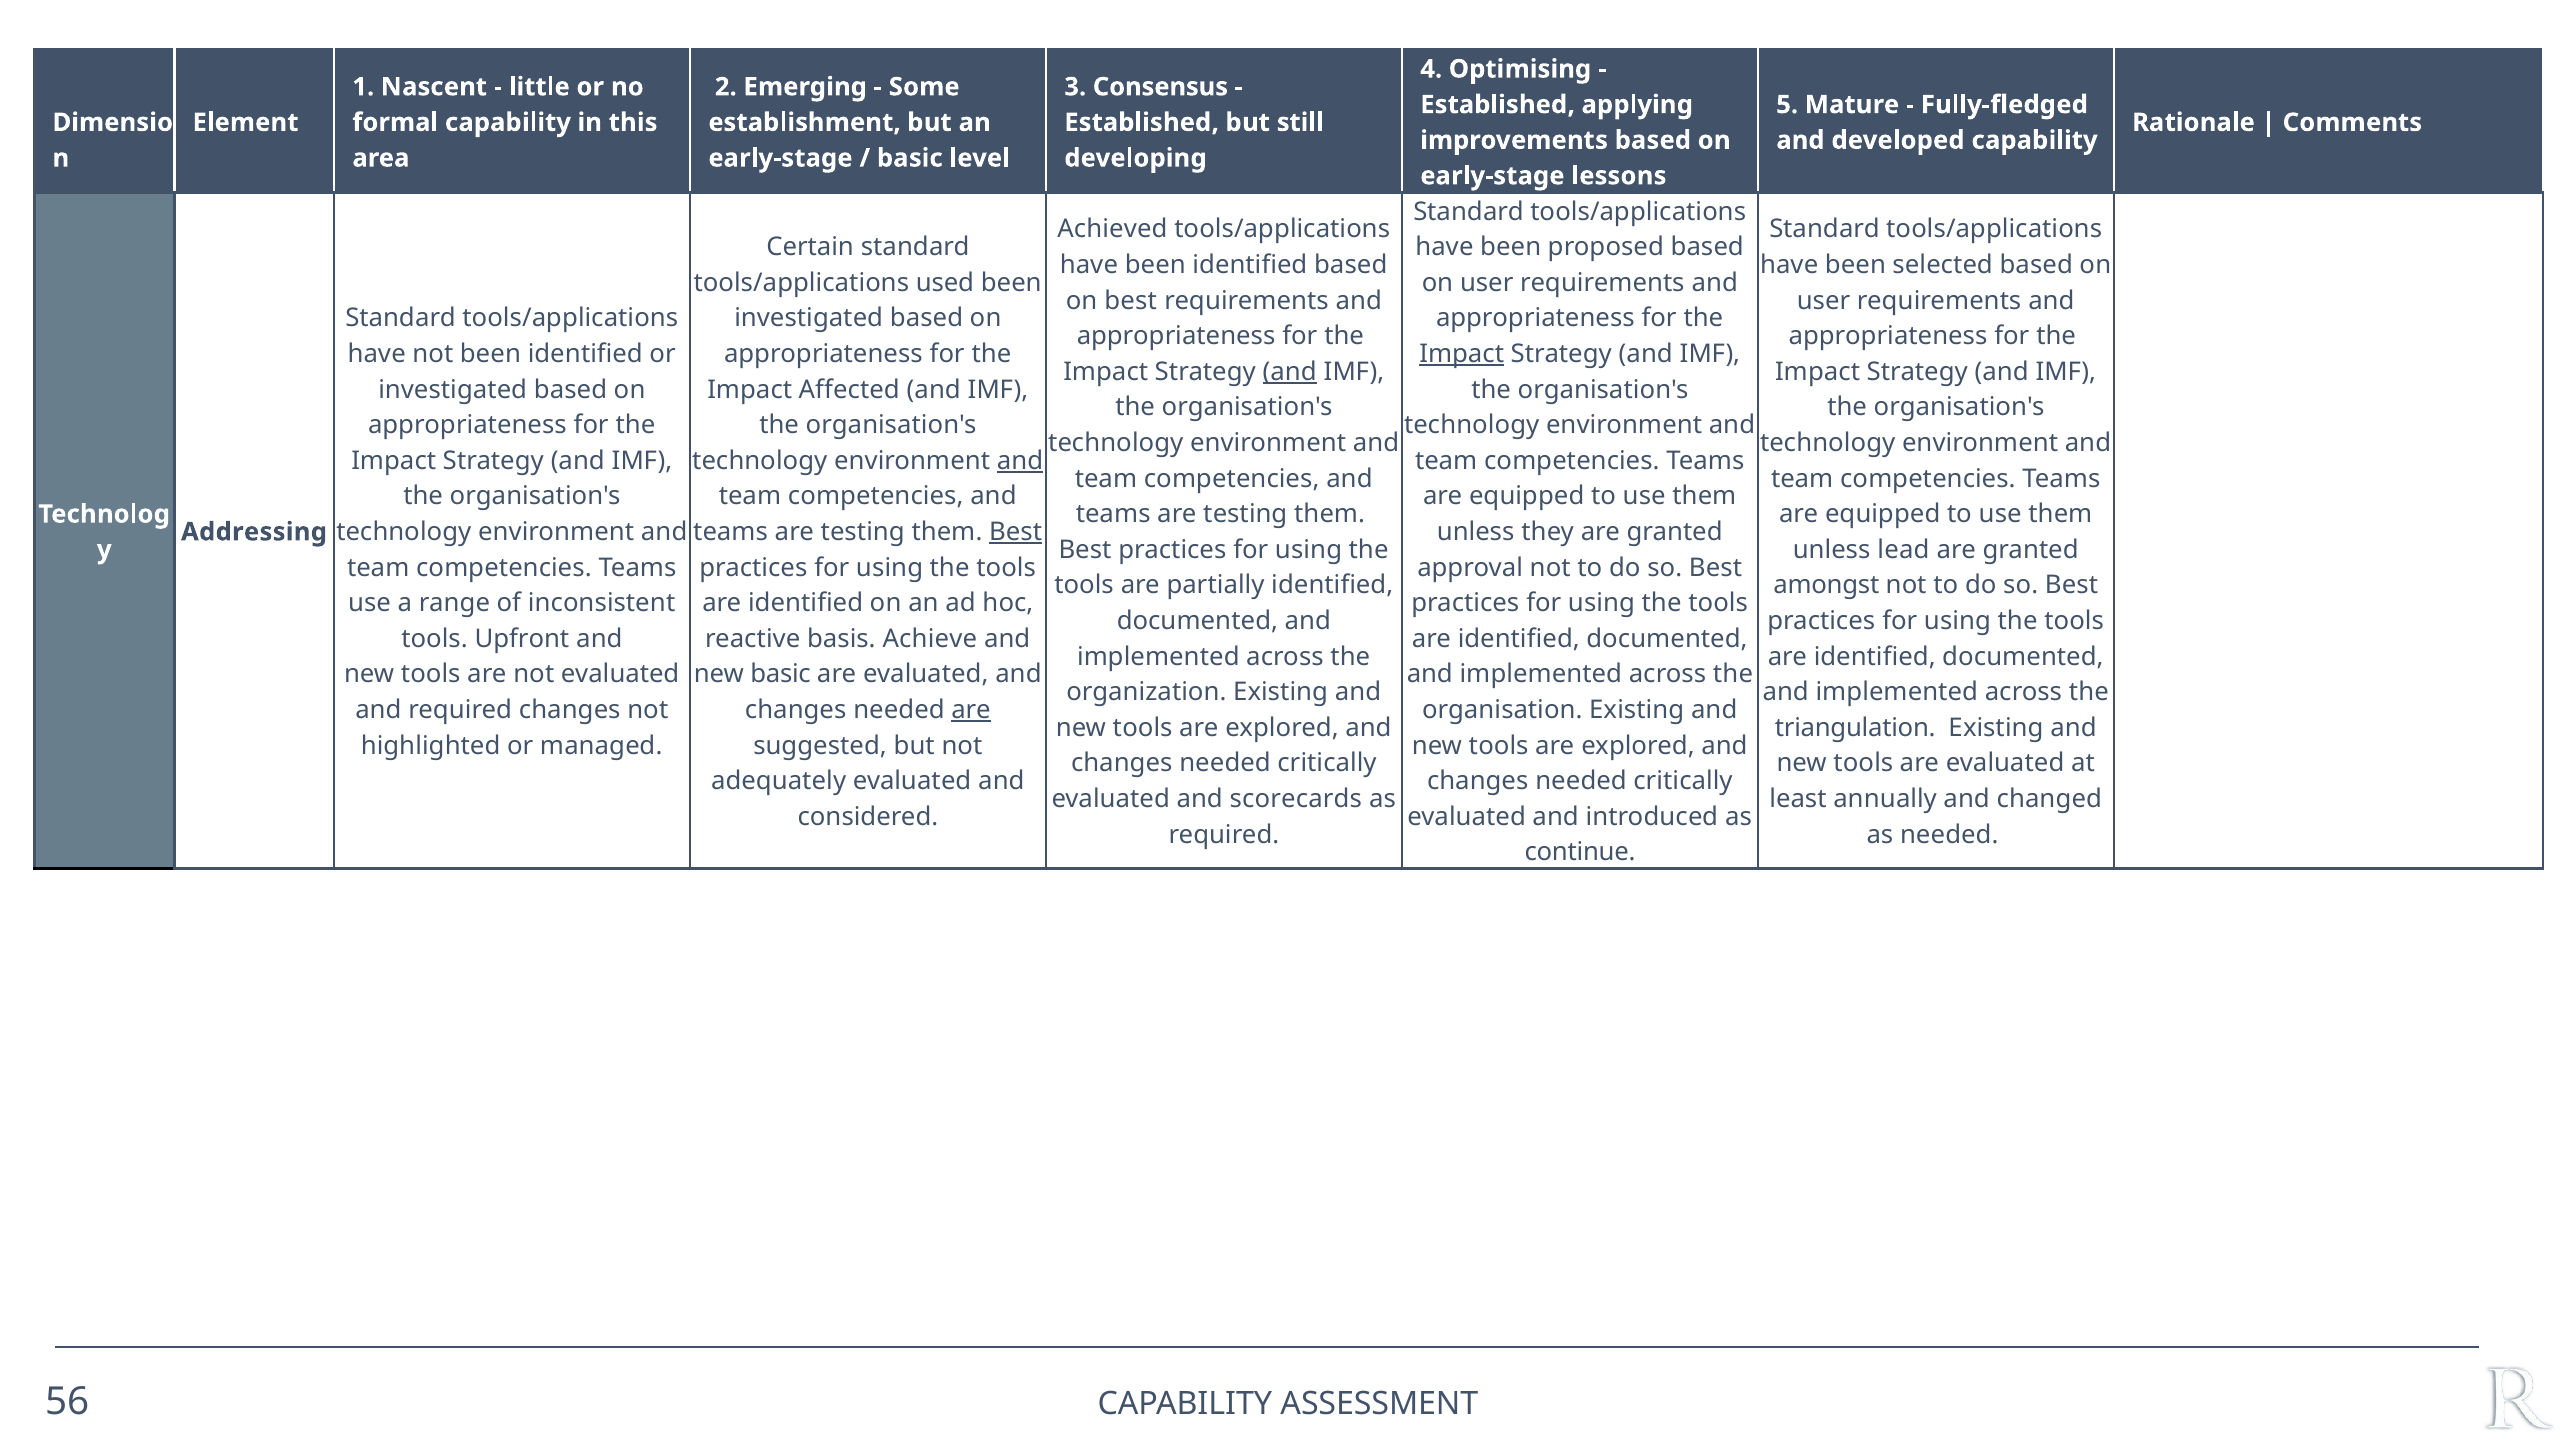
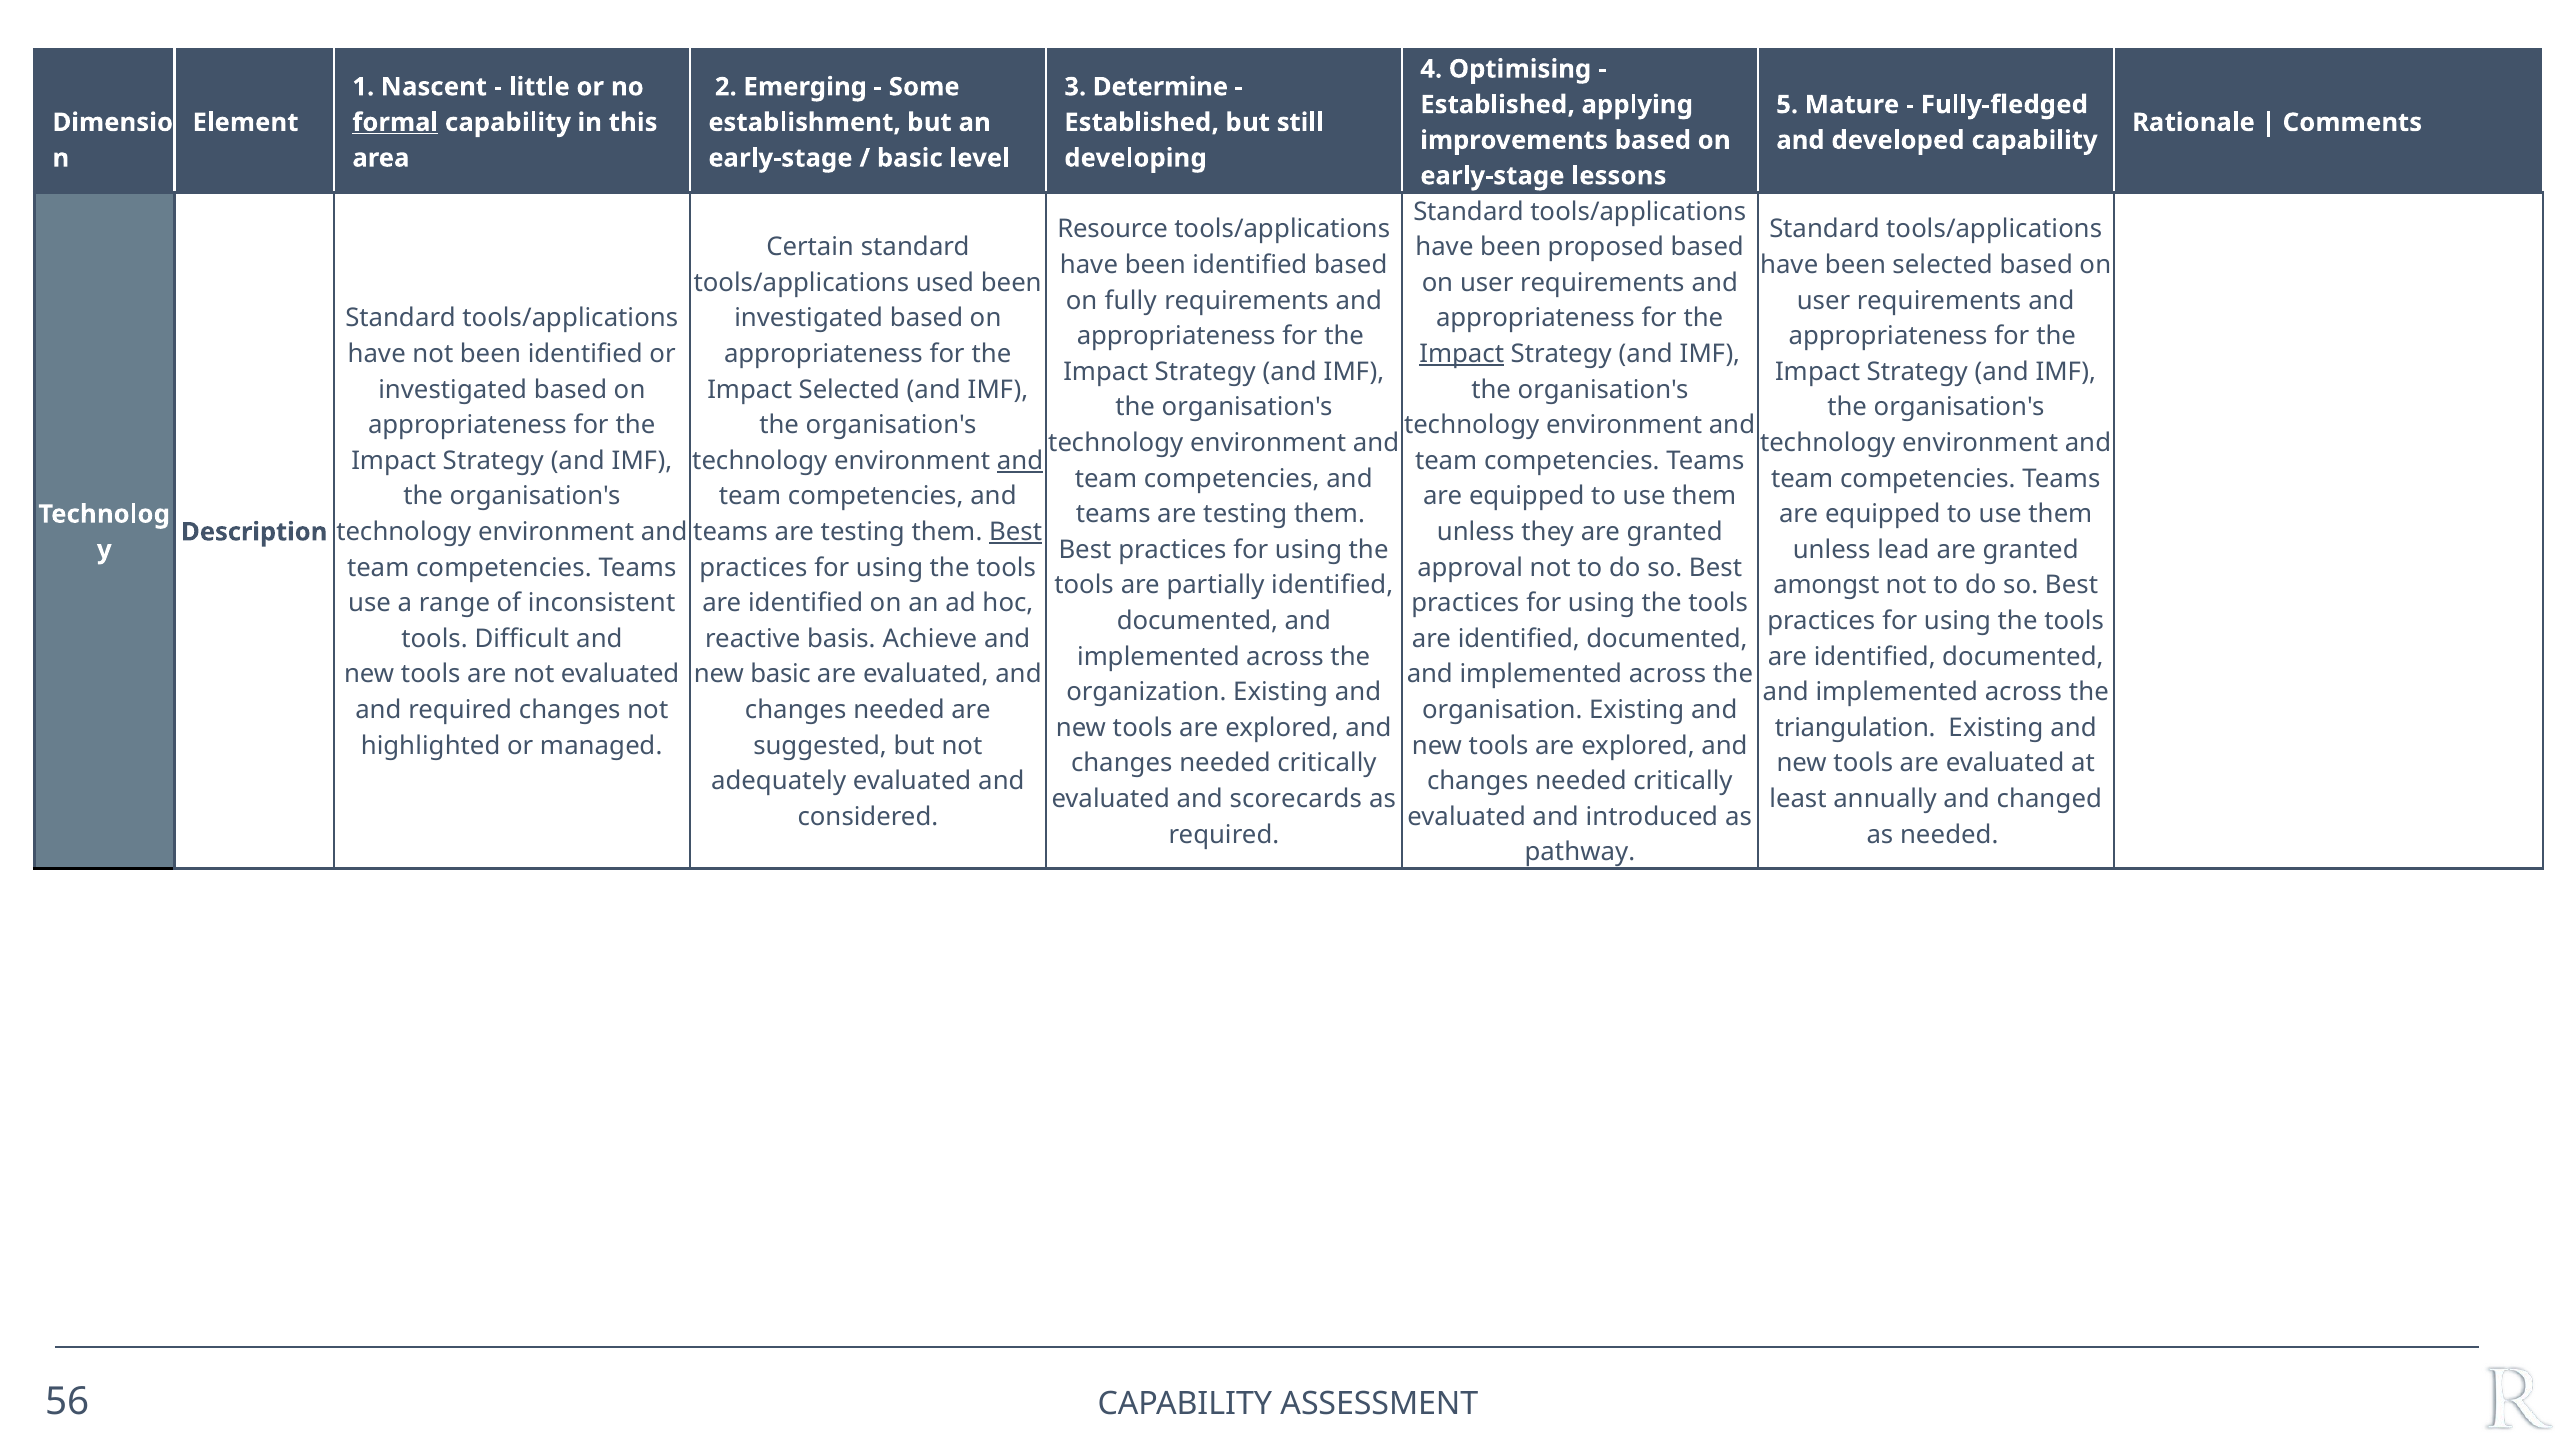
Consensus: Consensus -> Determine (1160, 87)
formal underline: none -> present (395, 122)
Achieved: Achieved -> Resource (1113, 229)
on best: best -> fully (1131, 301)
and underline: present -> none (1290, 372)
Impact Affected: Affected -> Selected (849, 390)
Addressing: Addressing -> Description (254, 532)
Upfront: Upfront -> Difficult (522, 639)
are underline: present -> none (971, 710)
continue: continue -> pathway (1580, 852)
